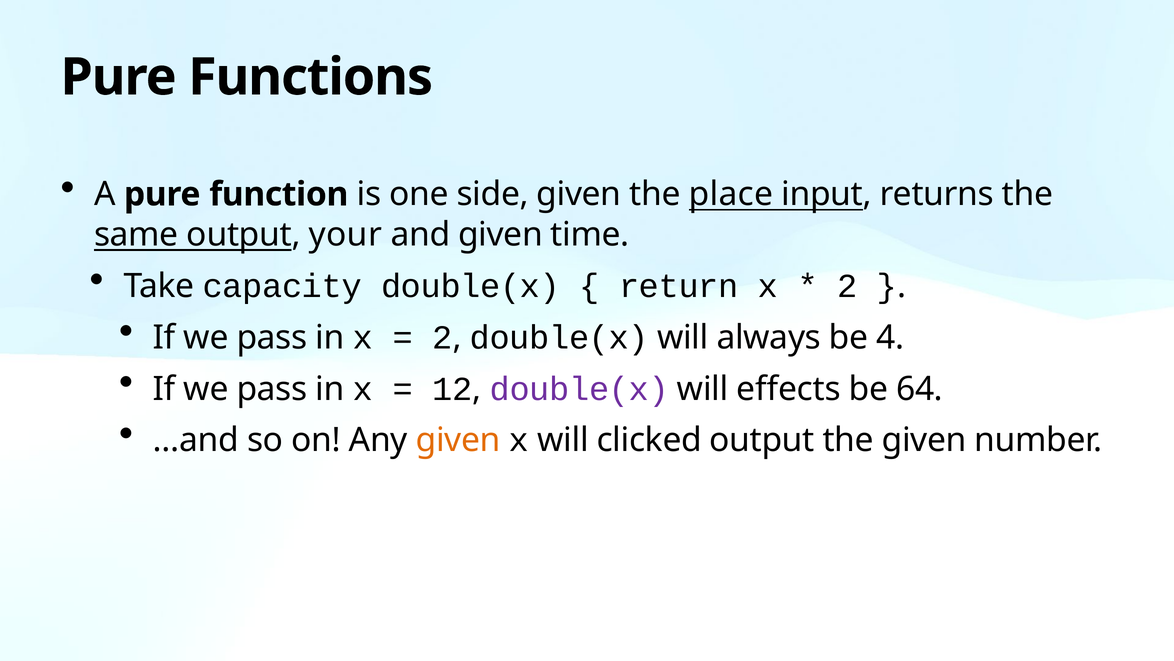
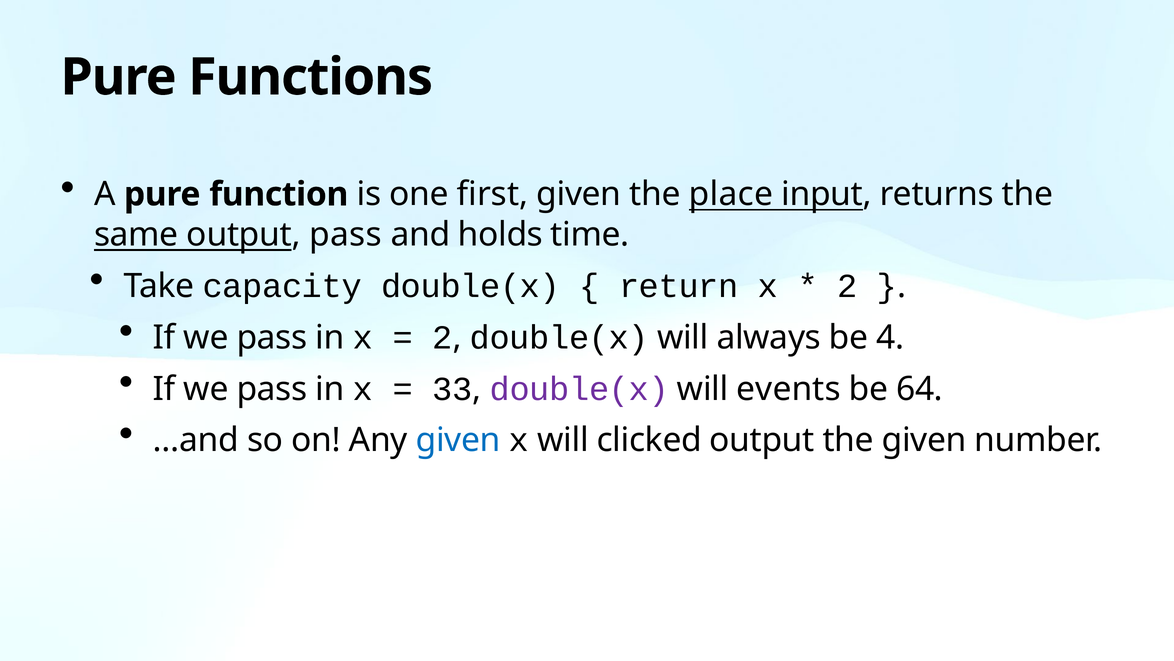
side: side -> first (492, 194)
output your: your -> pass (345, 234)
and given: given -> holds (500, 234)
12: 12 -> 33 (452, 389)
effects: effects -> events (789, 389)
given colour: orange -> blue (458, 440)
